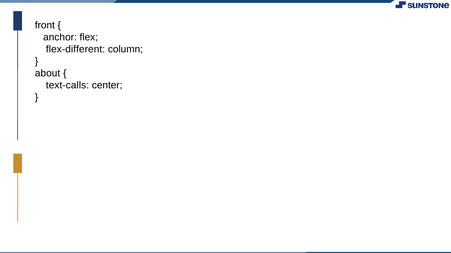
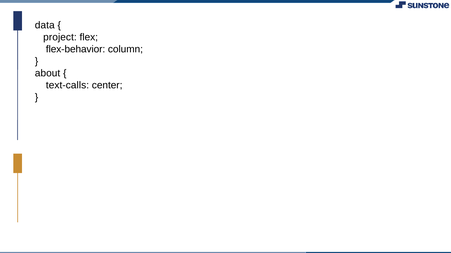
front: front -> data (45, 25)
anchor: anchor -> project (60, 37)
flex-different: flex-different -> flex-behavior (76, 49)
